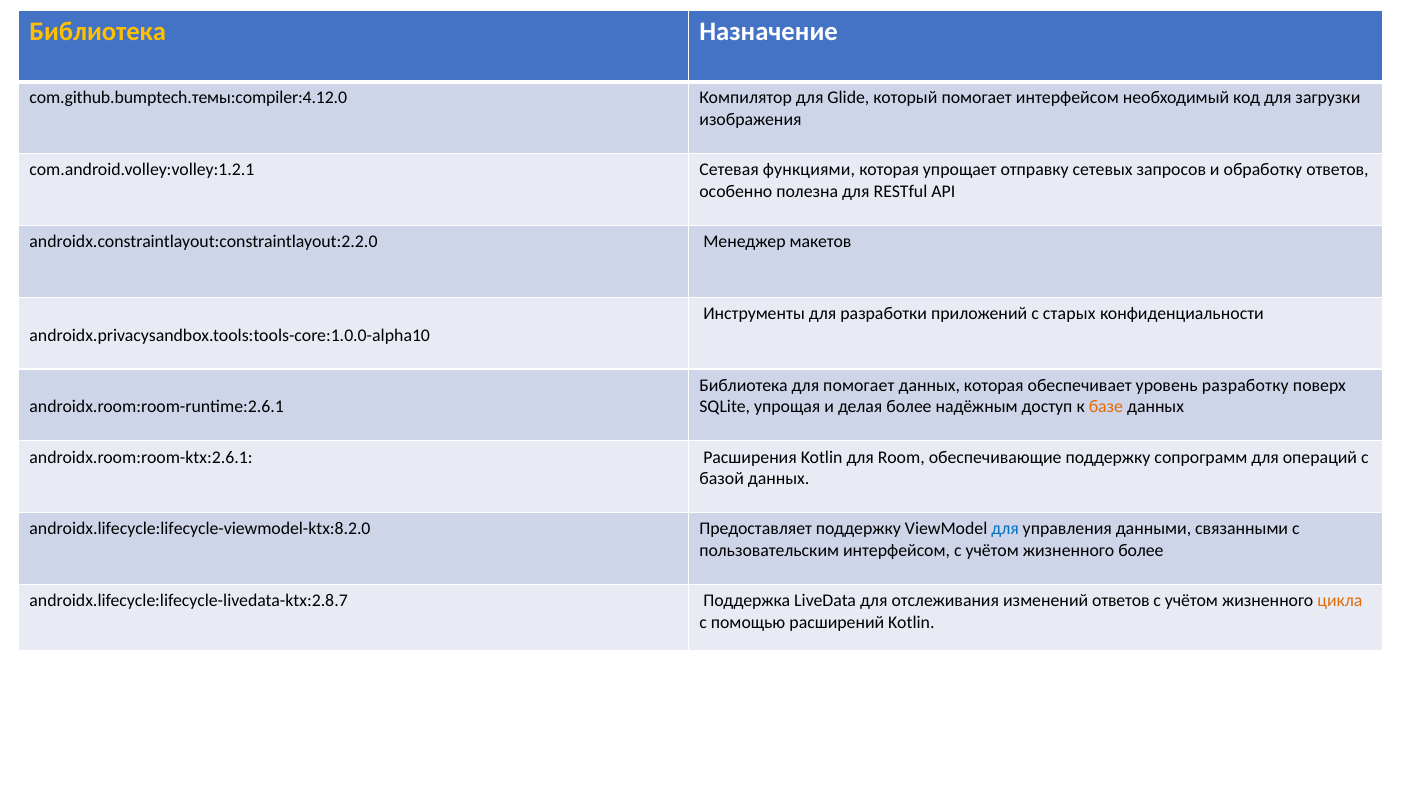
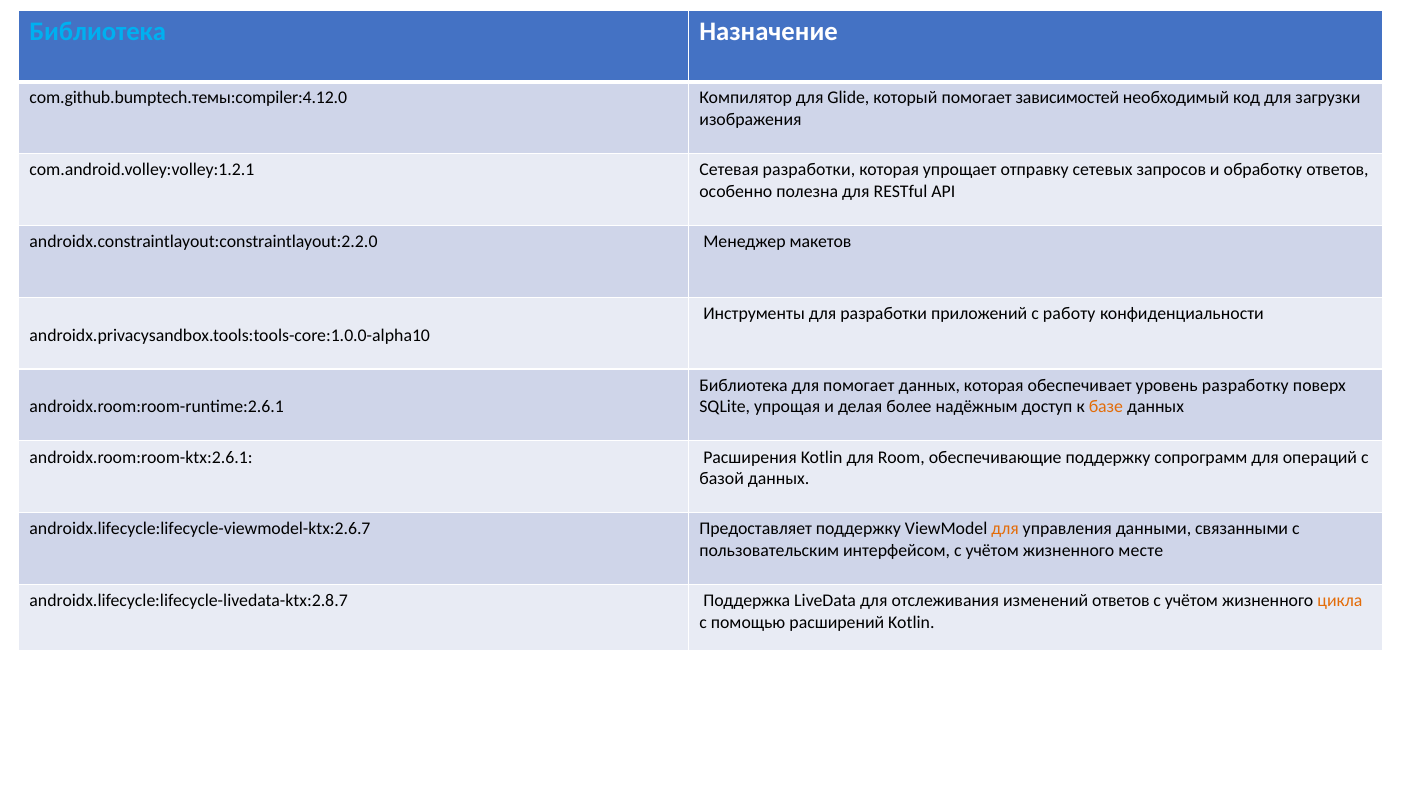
Библиотека colour: yellow -> light blue (98, 32)
помогает интерфейсом: интерфейсом -> зависимостей (1067, 98)
Сетевая функциями: функциями -> разработки (809, 170)
старых: старых -> работу (1069, 313)
androidx.lifecycle:lifecycle-viewmodel-ktx:8.2.0: androidx.lifecycle:lifecycle-viewmodel-ktx:8.2.0 -> androidx.lifecycle:lifecycle-viewmodel-ktx:2.6.7 (200, 529)
для colour: blue -> orange (1005, 529)
жизненного более: более -> месте (1141, 550)
